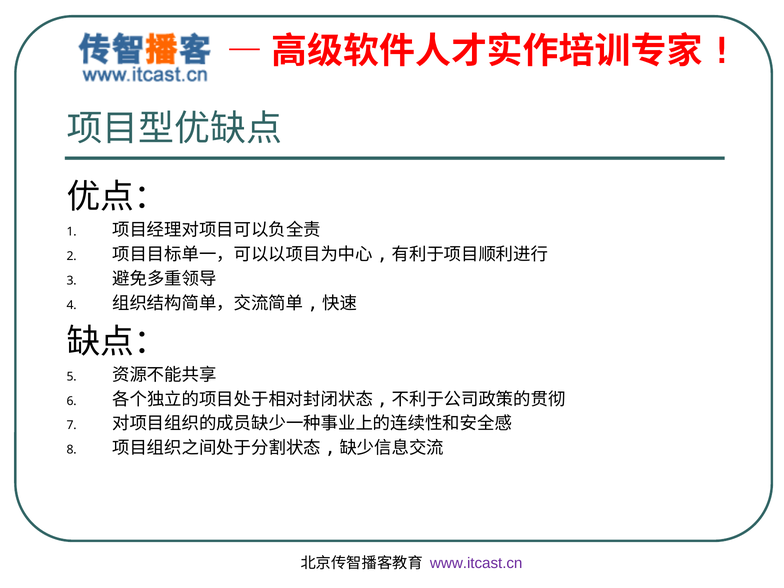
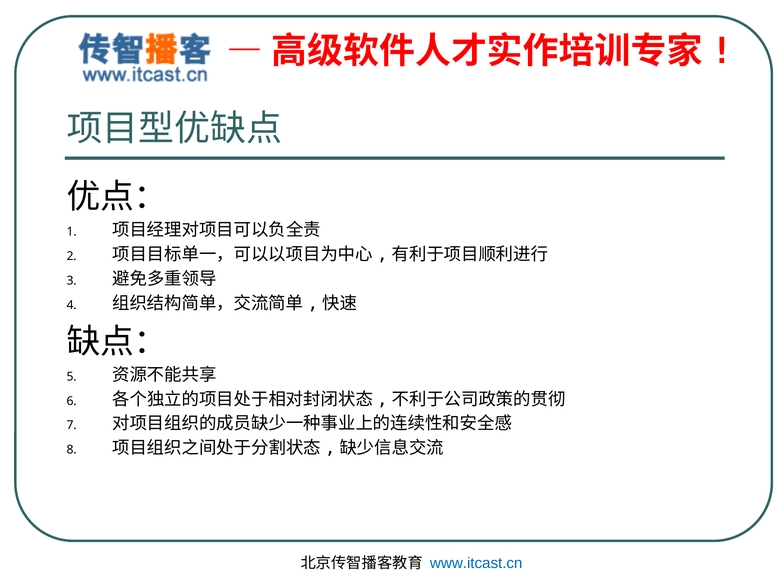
www.itcast.cn colour: purple -> blue (476, 563)
